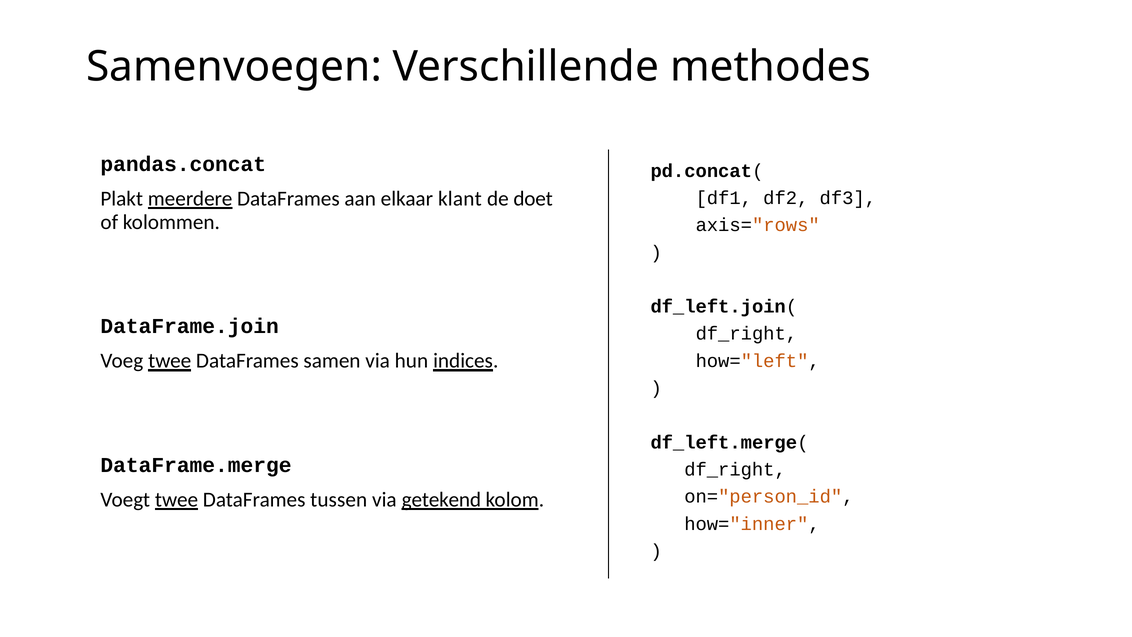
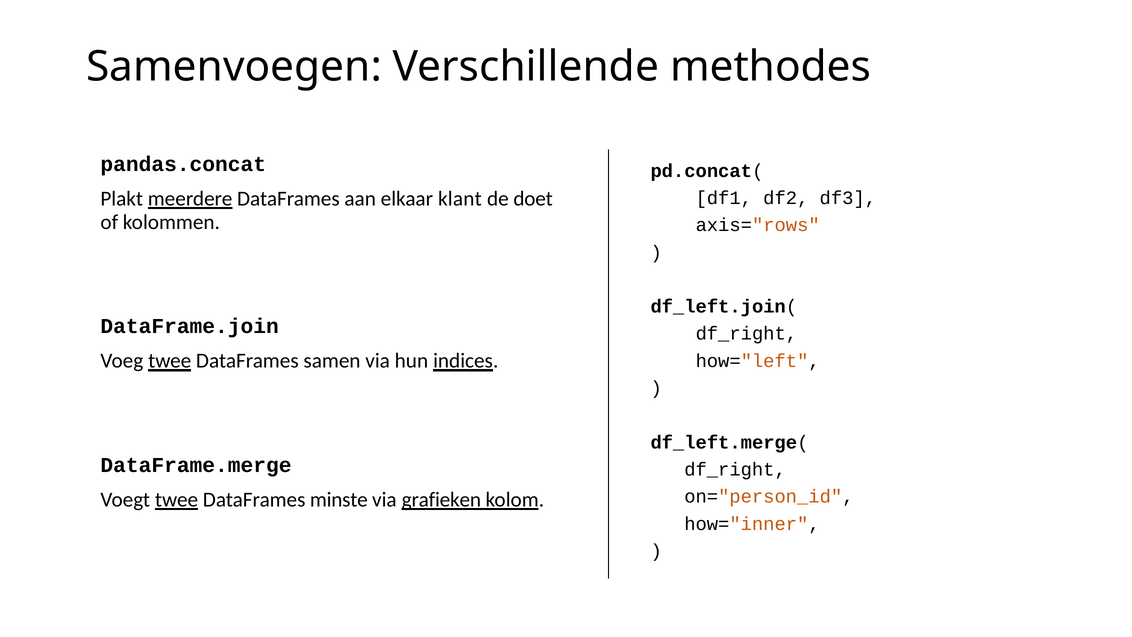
tussen: tussen -> minste (339, 500)
getekend: getekend -> grafieken (441, 500)
